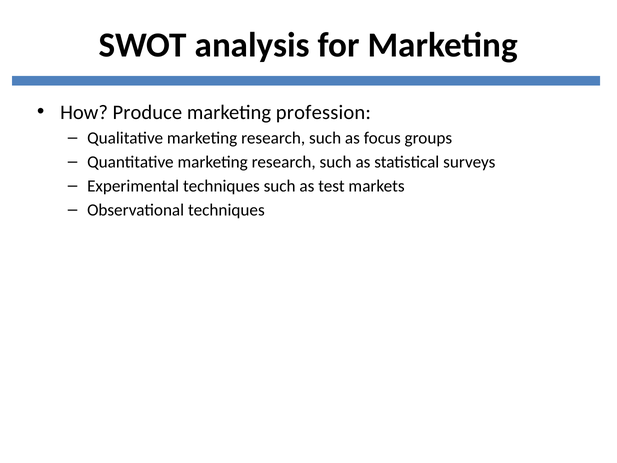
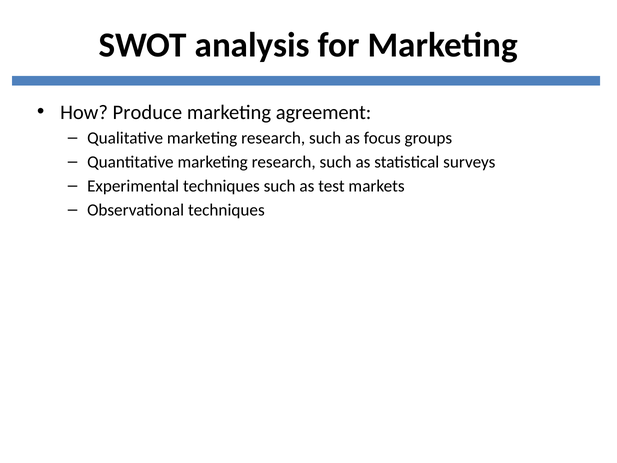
profession: profession -> agreement (324, 112)
